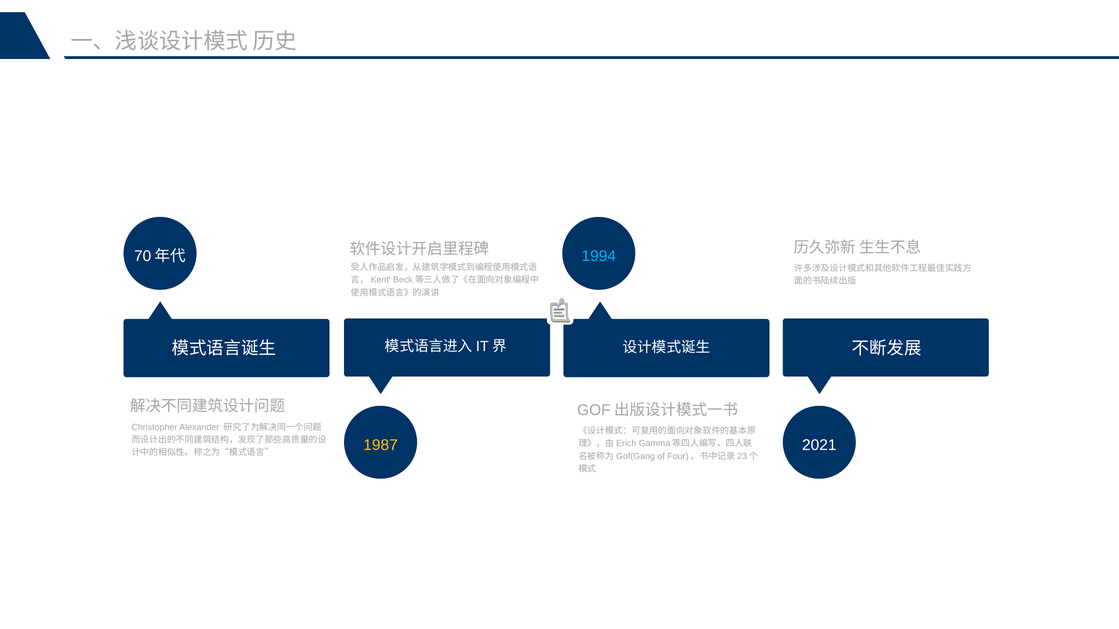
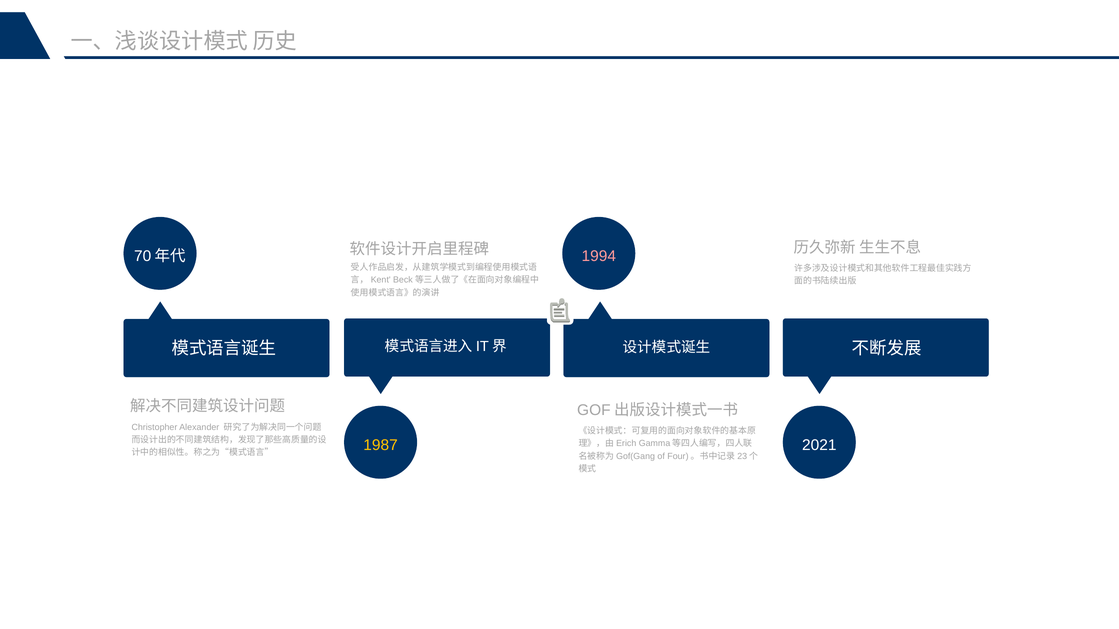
1994 colour: light blue -> pink (599, 257)
